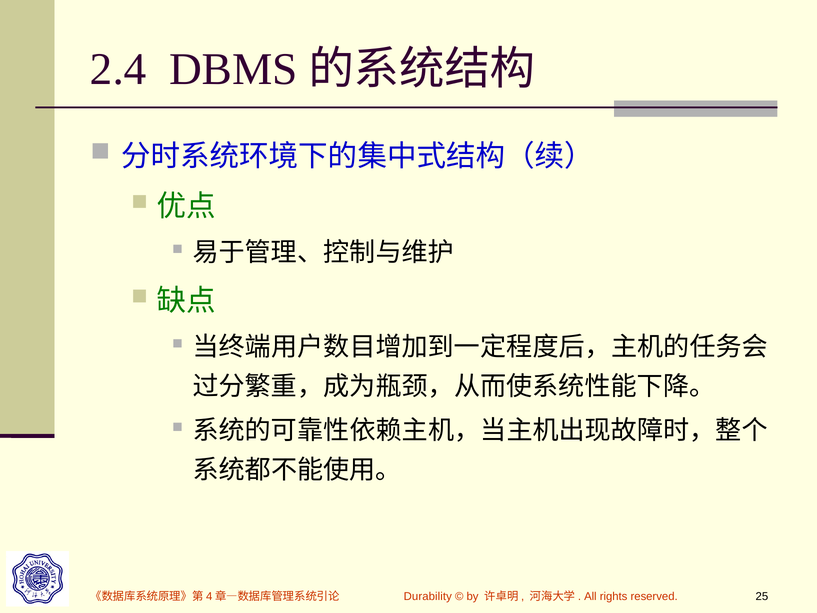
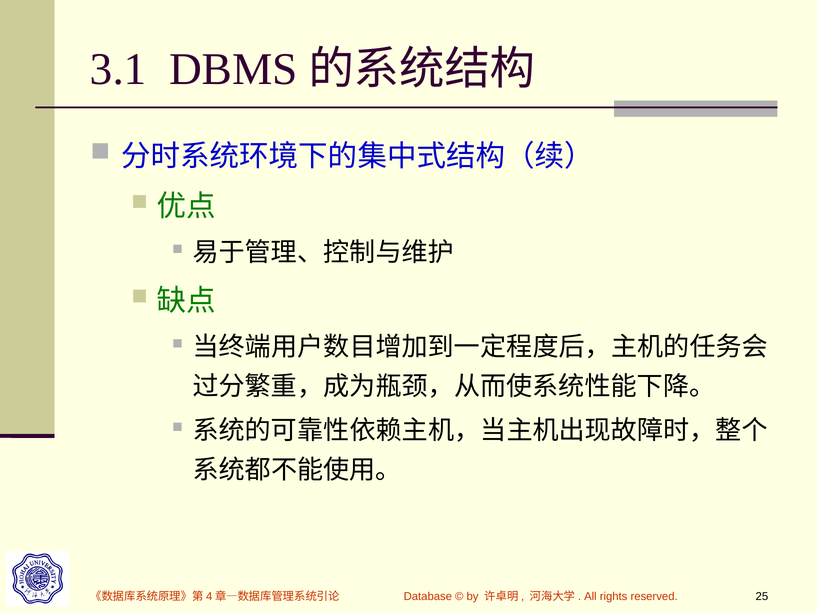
2.4: 2.4 -> 3.1 (118, 69)
Durability: Durability -> Database (428, 596)
